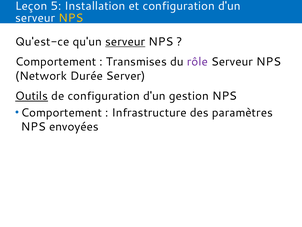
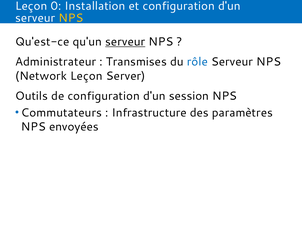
5: 5 -> 0 (56, 6)
Comportement: Comportement -> Administrateur (56, 62)
rôle colour: purple -> blue (197, 62)
Network Durée: Durée -> Leçon (86, 76)
Outils underline: present -> none (32, 96)
gestion: gestion -> session (189, 96)
Comportement: Comportement -> Commutateurs (61, 112)
